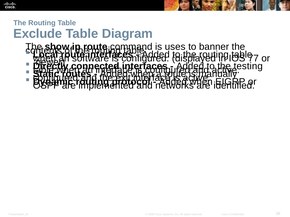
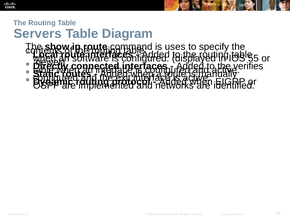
Exclude: Exclude -> Servers (38, 34)
banner: banner -> specify (214, 47)
77: 77 -> 55 (253, 58)
testing: testing -> verifies (248, 66)
